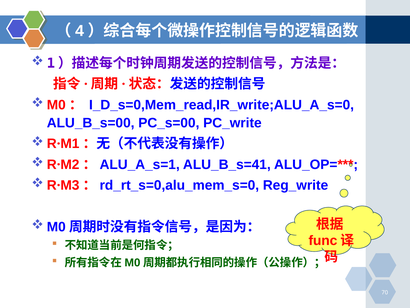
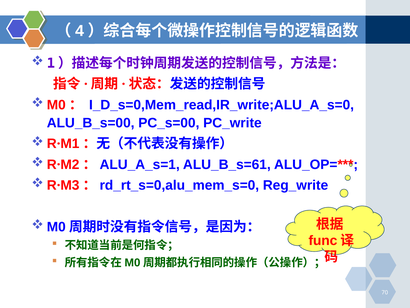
ALU_B_s=41: ALU_B_s=41 -> ALU_B_s=61 (227, 164)
